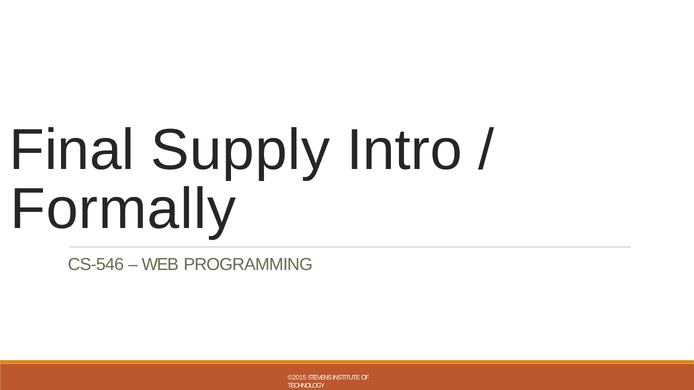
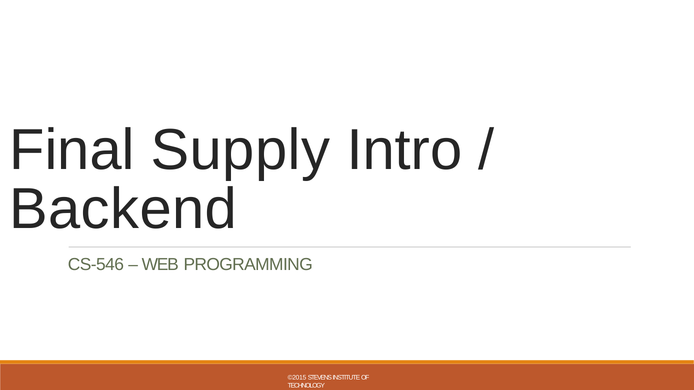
Formally: Formally -> Backend (123, 209)
